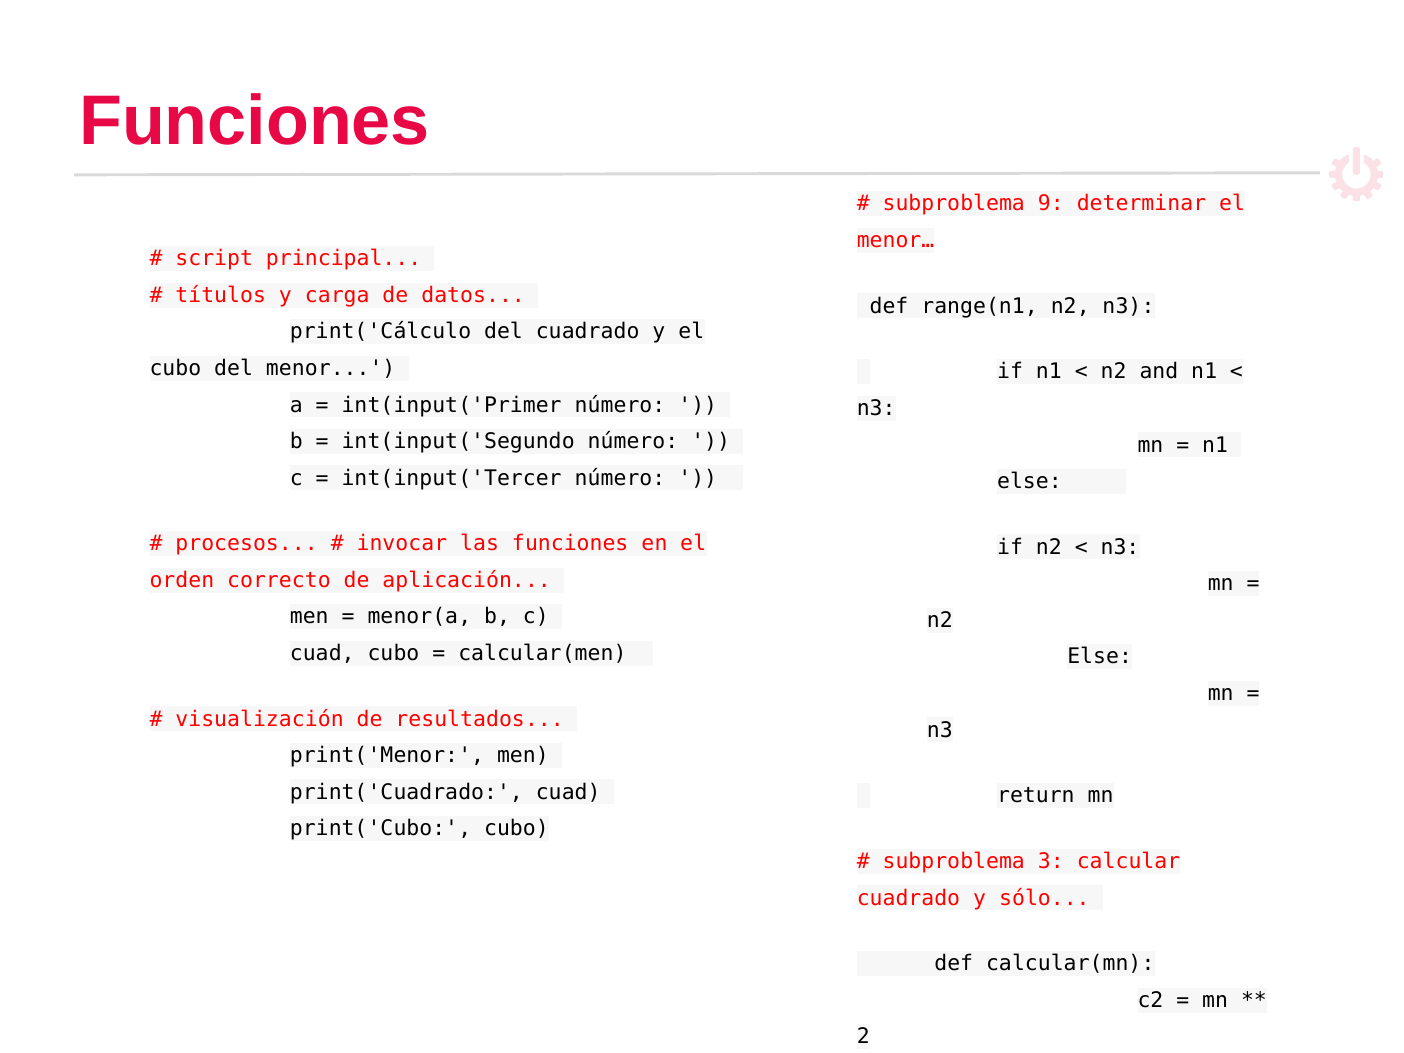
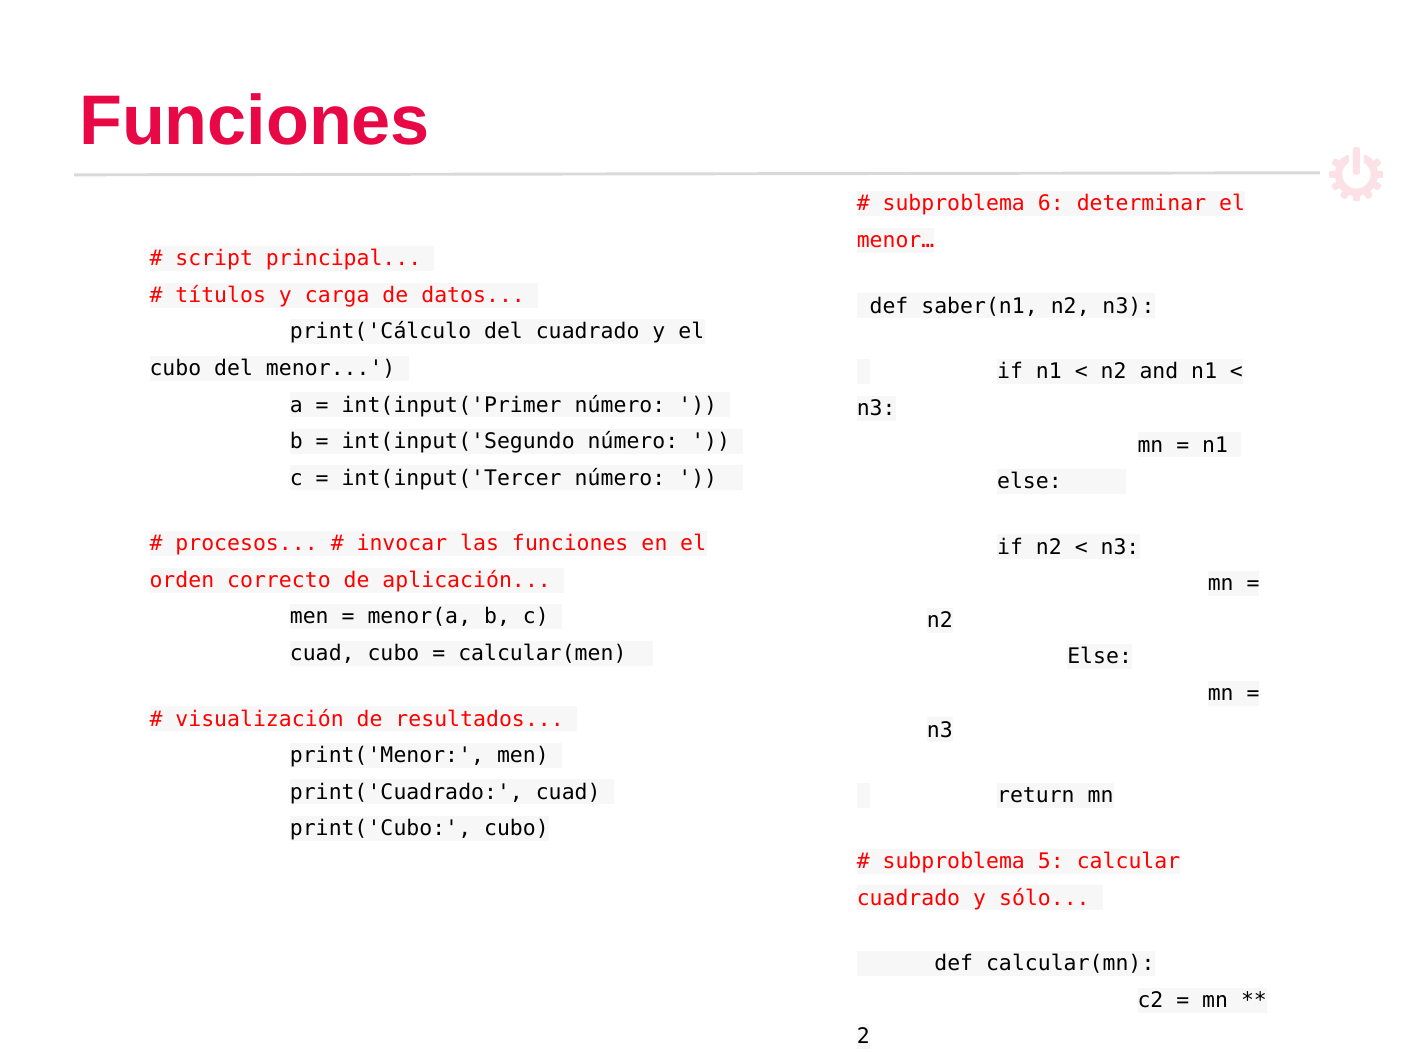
9: 9 -> 6 (1051, 204)
range(n1: range(n1 -> saber(n1 (980, 306)
subproblema 3: 3 -> 5 (1051, 862)
